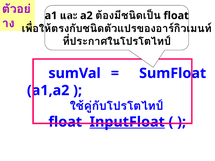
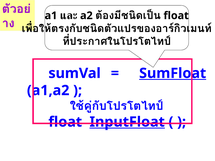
SumFloat underline: none -> present (173, 73)
